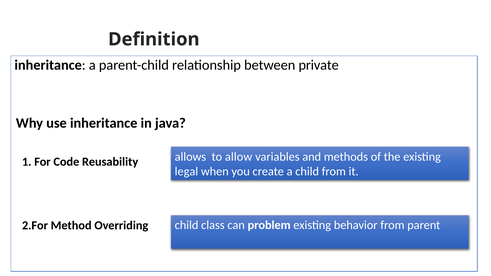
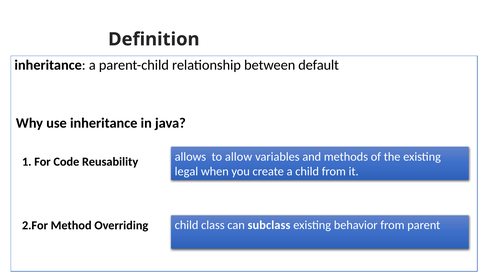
private: private -> default (319, 65)
problem: problem -> subclass (269, 225)
